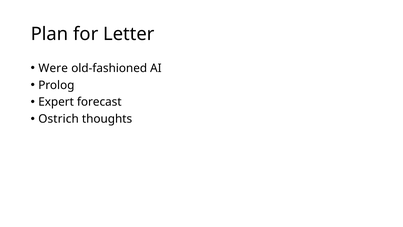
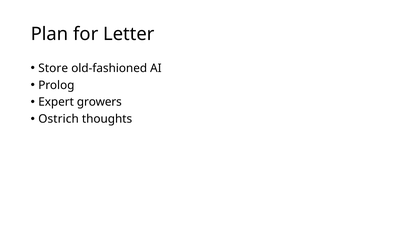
Were: Were -> Store (53, 68)
forecast: forecast -> growers (99, 102)
